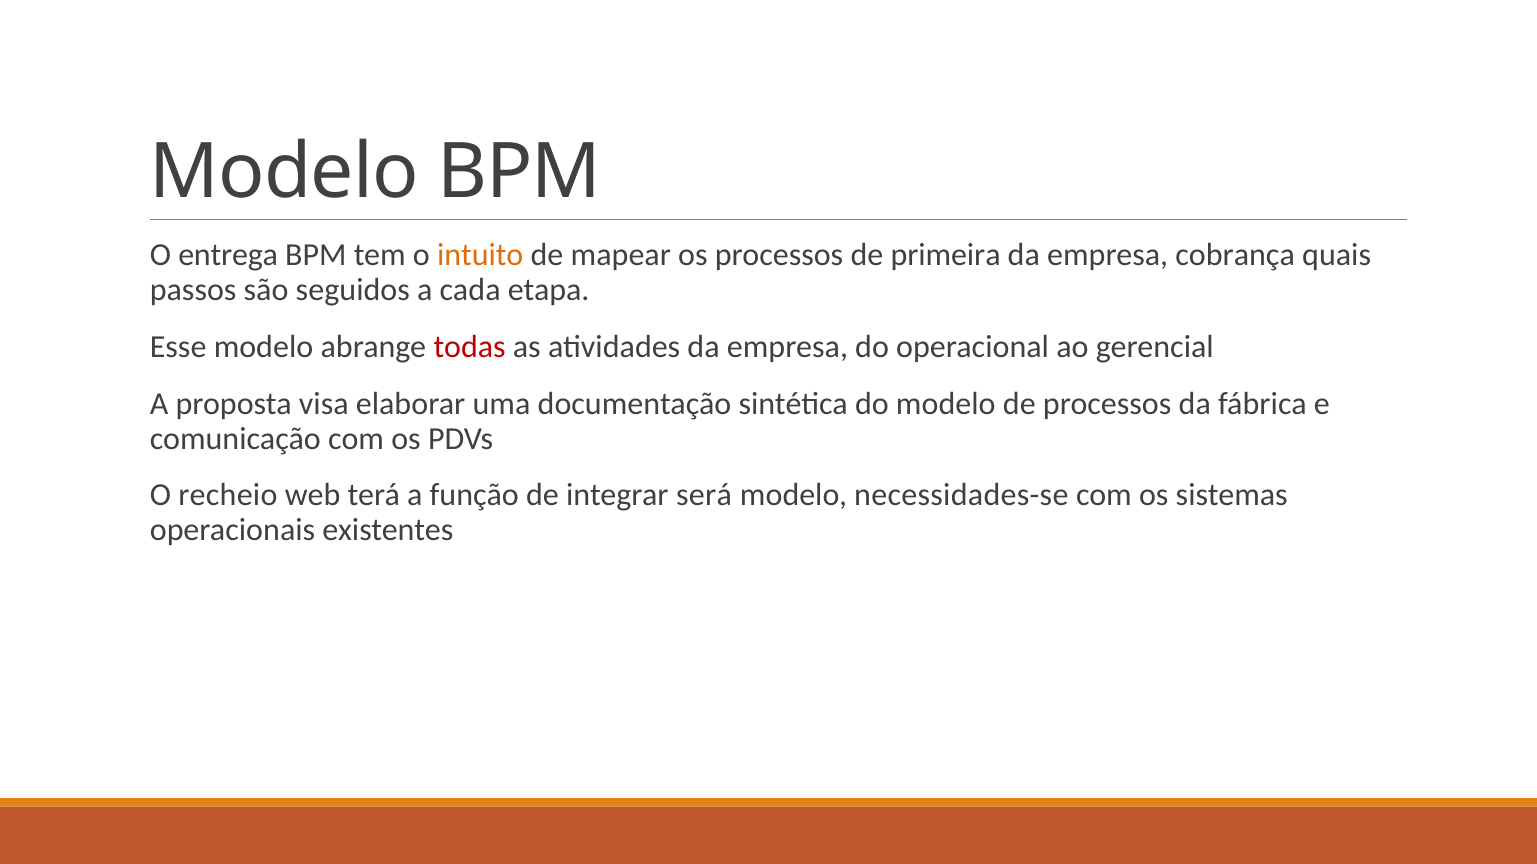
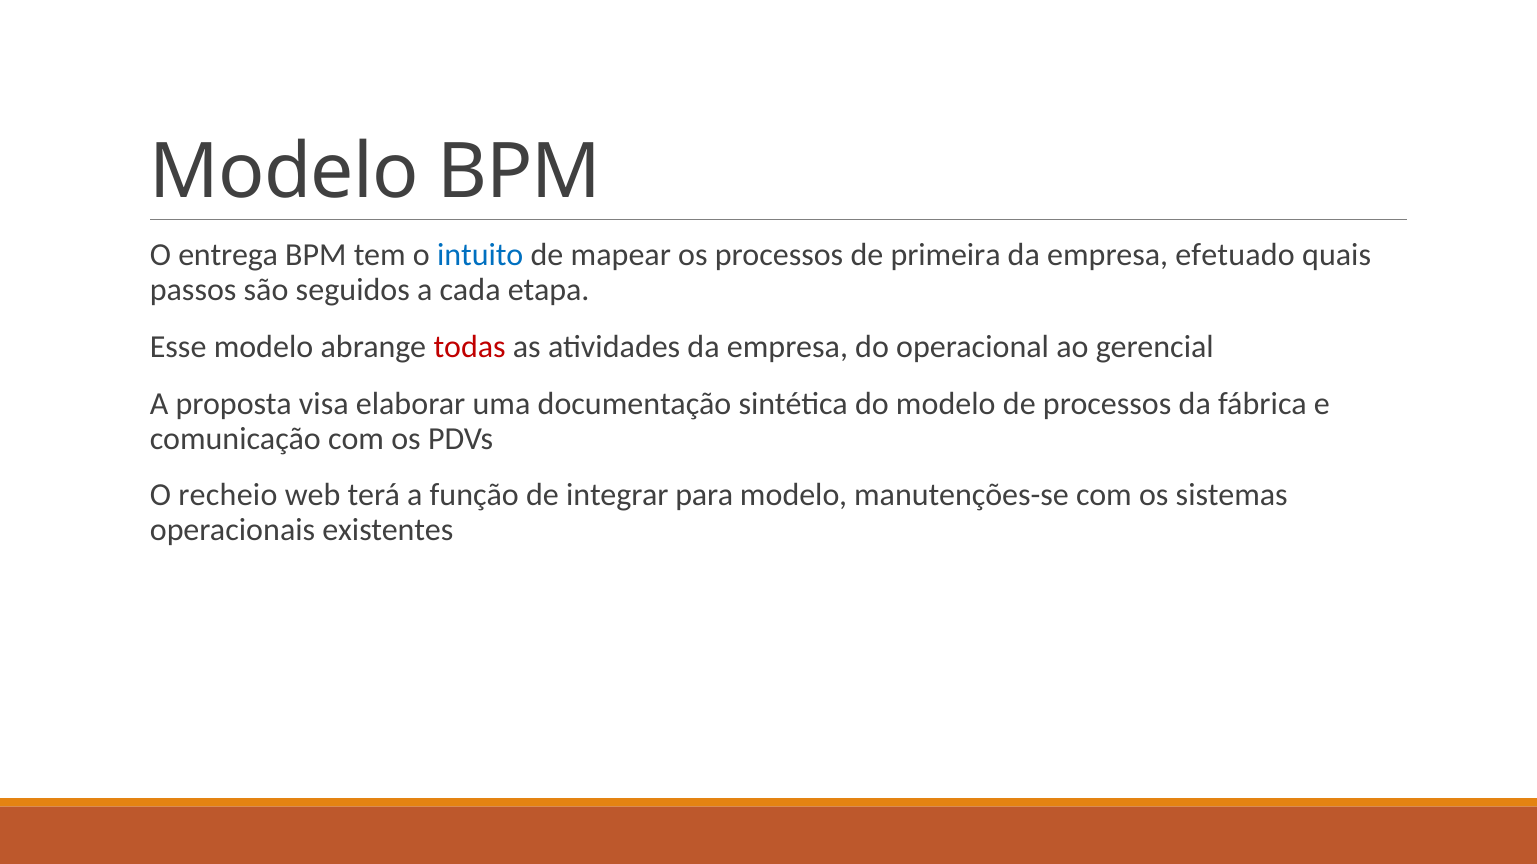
intuito colour: orange -> blue (480, 256)
cobrança: cobrança -> efetuado (1235, 256)
será: será -> para (704, 496)
necessidades-se: necessidades-se -> manutenções-se (961, 496)
